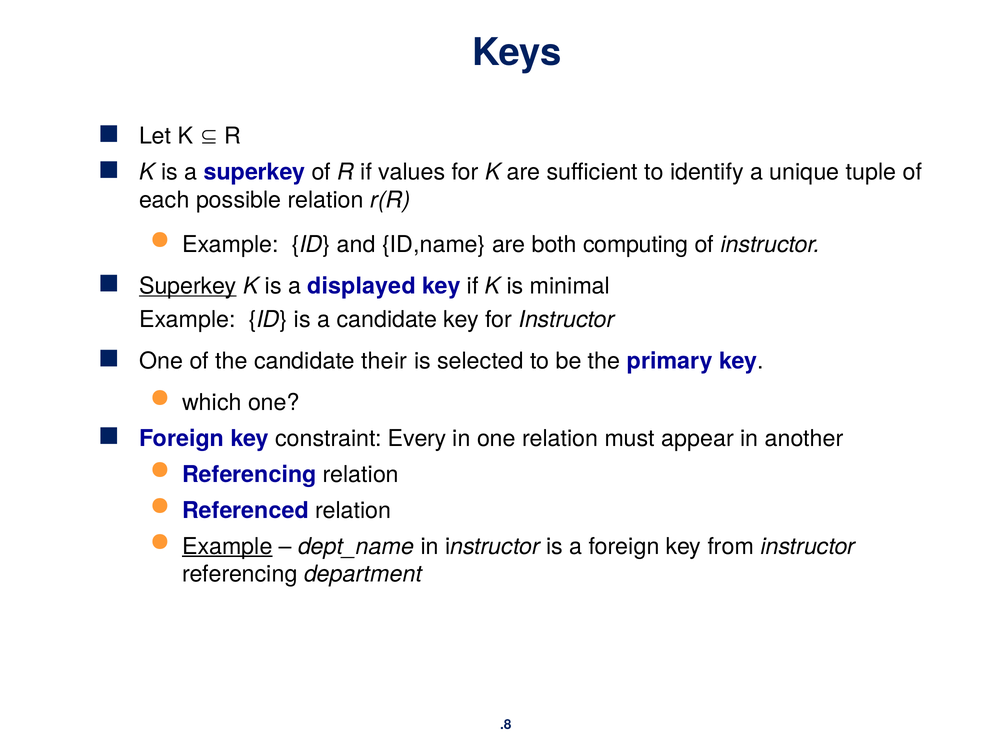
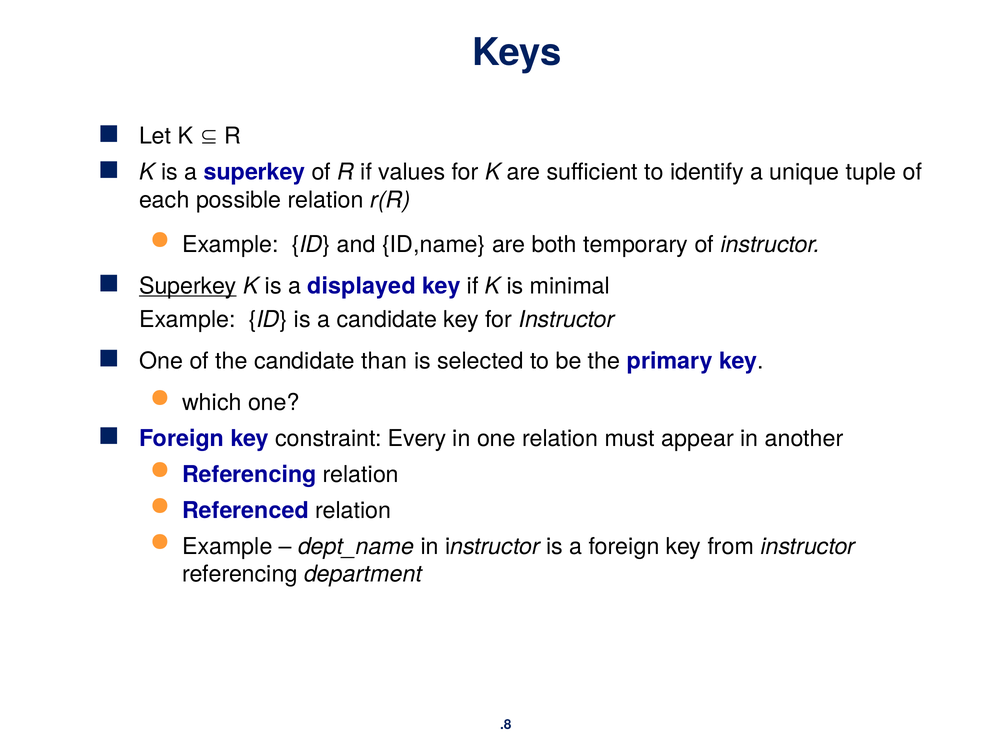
computing: computing -> temporary (636, 245)
their: their -> than (384, 361)
Example underline: present -> none (227, 547)
